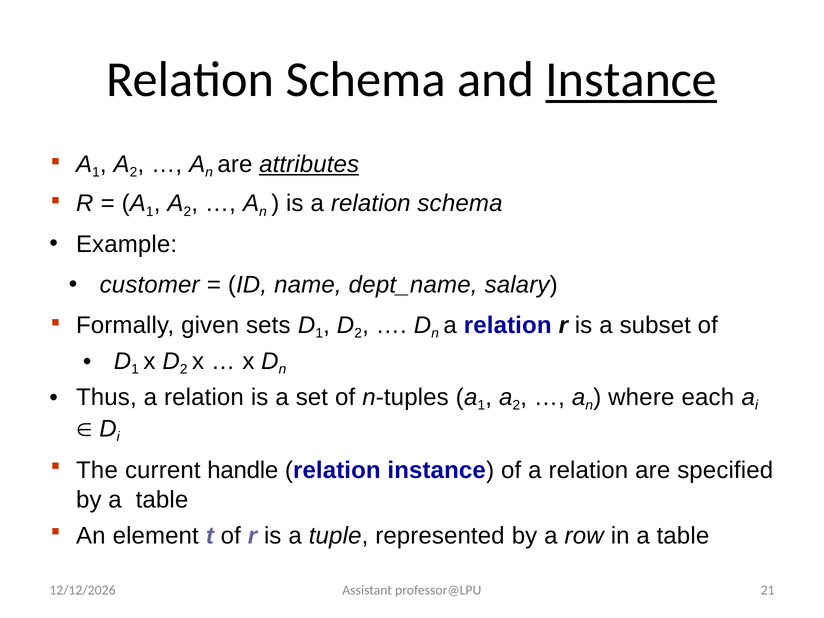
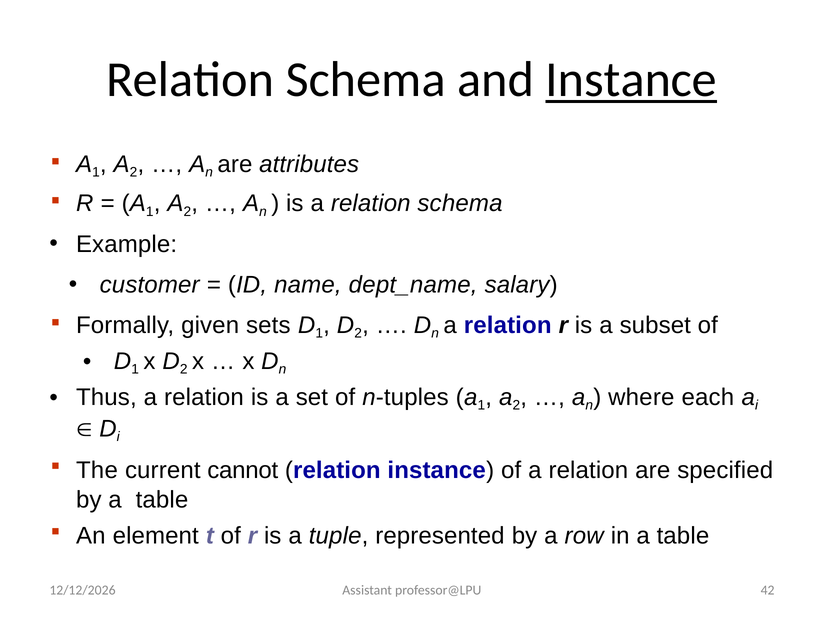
attributes underline: present -> none (309, 164)
handle: handle -> cannot (243, 470)
21: 21 -> 42 (768, 590)
